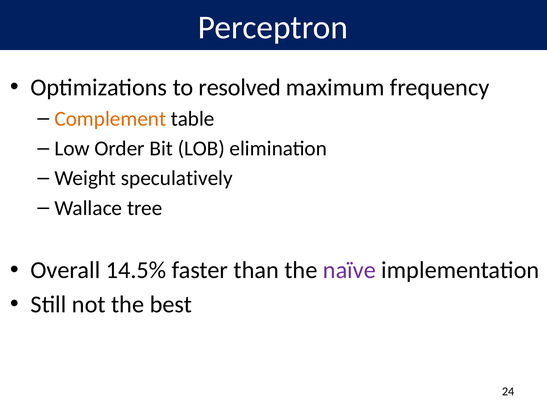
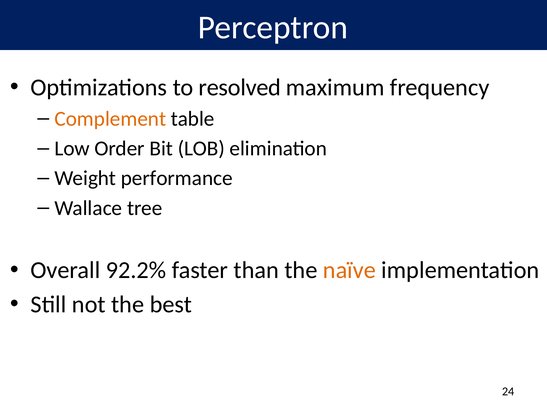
speculatively: speculatively -> performance (177, 178)
14.5%: 14.5% -> 92.2% (136, 270)
naïve colour: purple -> orange (349, 270)
